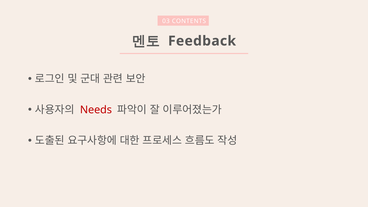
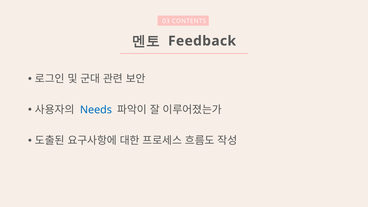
Needs colour: red -> blue (96, 110)
